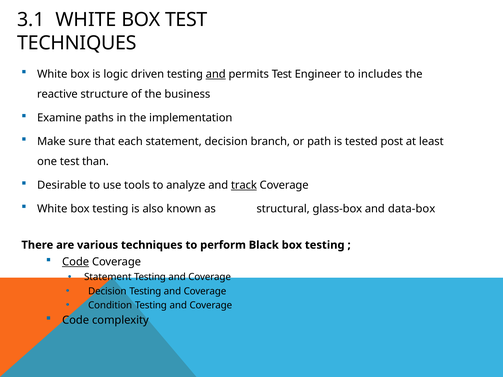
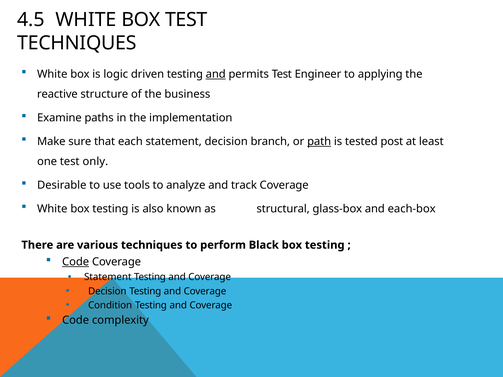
3.1: 3.1 -> 4.5 (31, 20)
includes: includes -> applying (380, 74)
path underline: none -> present (319, 142)
than: than -> only (95, 162)
track underline: present -> none (244, 185)
data-box: data-box -> each-box (412, 209)
